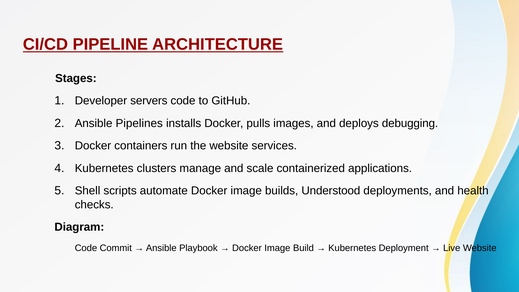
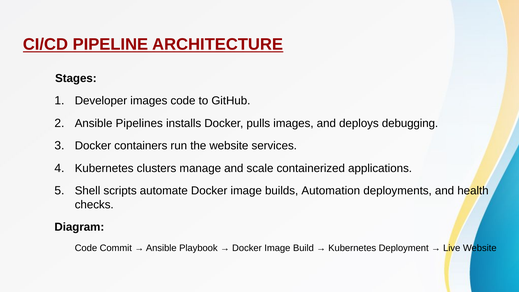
Developer servers: servers -> images (149, 101)
Understood: Understood -> Automation (331, 191)
